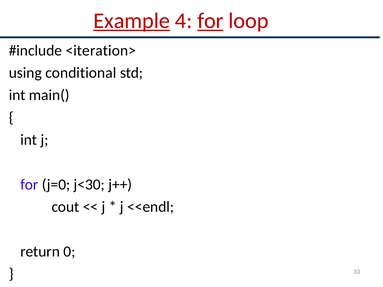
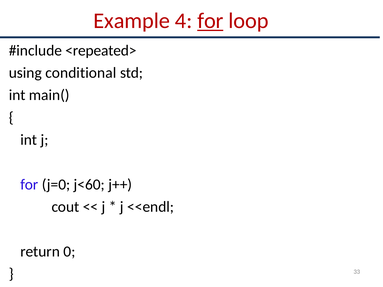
Example underline: present -> none (132, 21)
<iteration>: <iteration> -> <repeated> (101, 51)
j<30: j<30 -> j<60 (89, 185)
